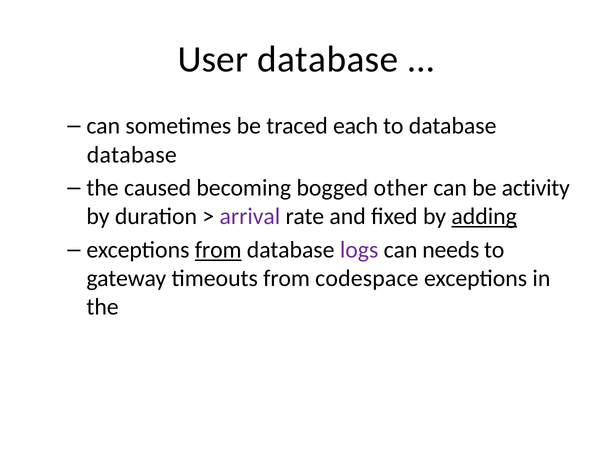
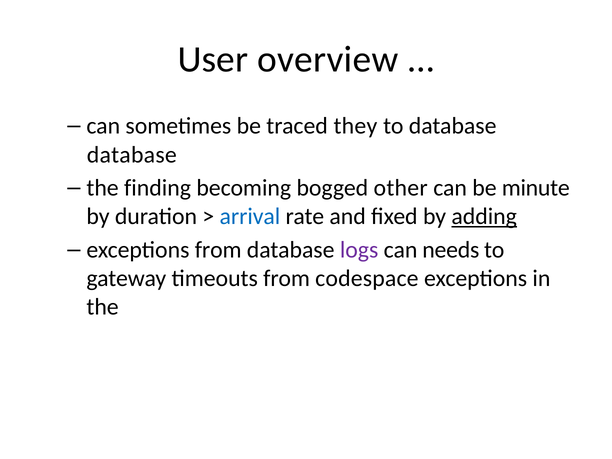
User database: database -> overview (328, 59)
each: each -> they (355, 126)
caused: caused -> finding (158, 188)
activity: activity -> minute (536, 188)
arrival colour: purple -> blue (250, 217)
from underline: present -> none (218, 250)
